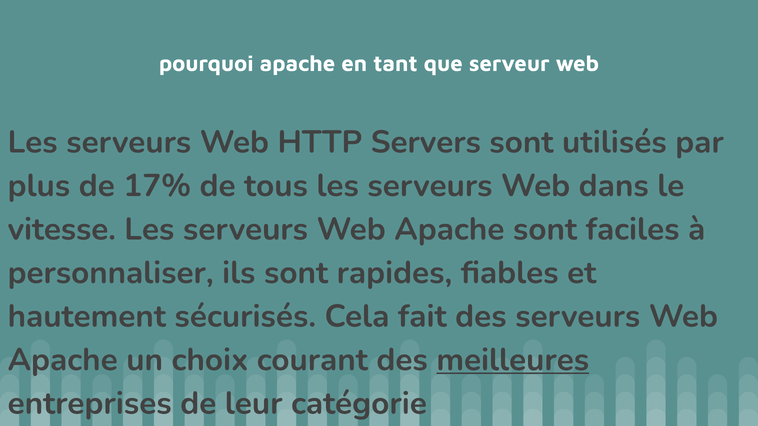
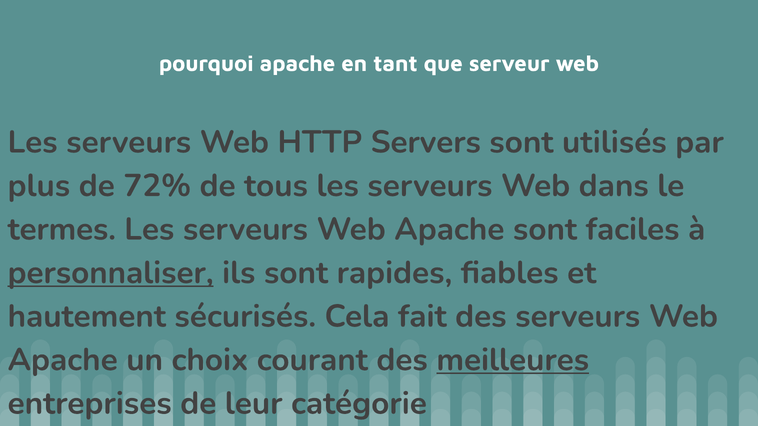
17%: 17% -> 72% (157, 186)
vitesse: vitesse -> termes (62, 229)
personnaliser underline: none -> present (111, 273)
